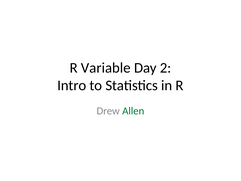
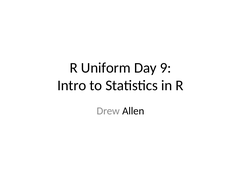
Variable: Variable -> Uniform (106, 68)
2: 2 -> 9 (166, 68)
Allen colour: green -> black (133, 111)
